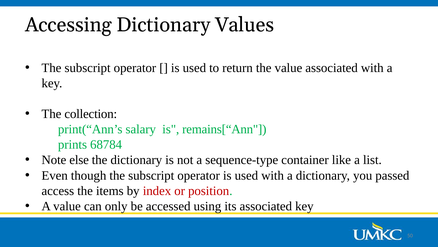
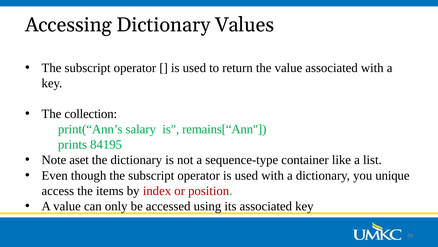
68784: 68784 -> 84195 (106, 144)
else: else -> aset (79, 160)
passed: passed -> unique (392, 175)
